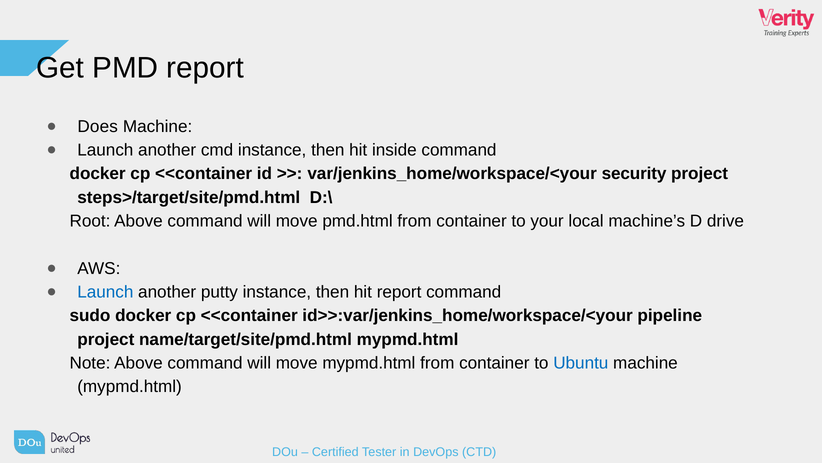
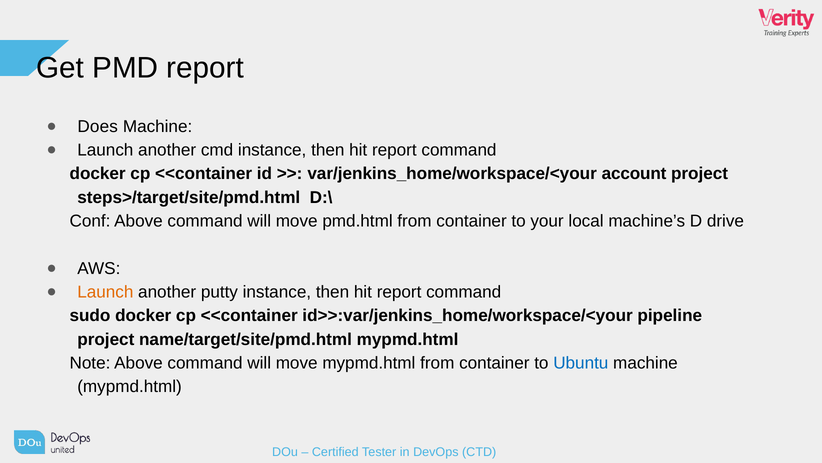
inside: inside -> report (394, 150)
security: security -> account (634, 174)
Root: Root -> Conf (90, 221)
Launch colour: blue -> orange (105, 292)
